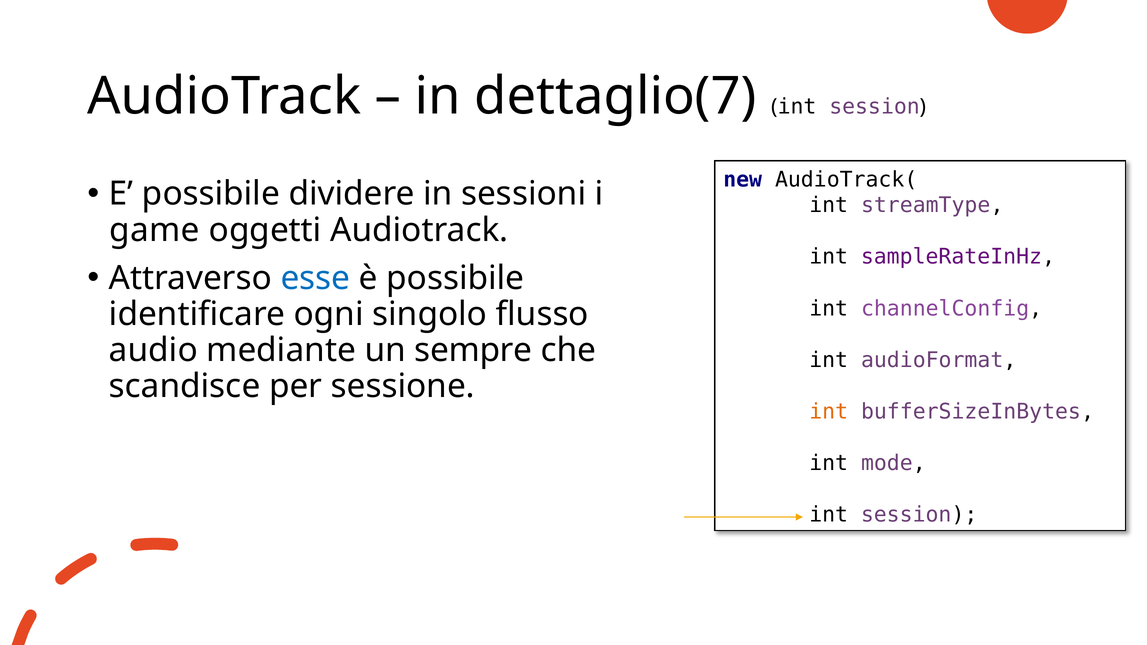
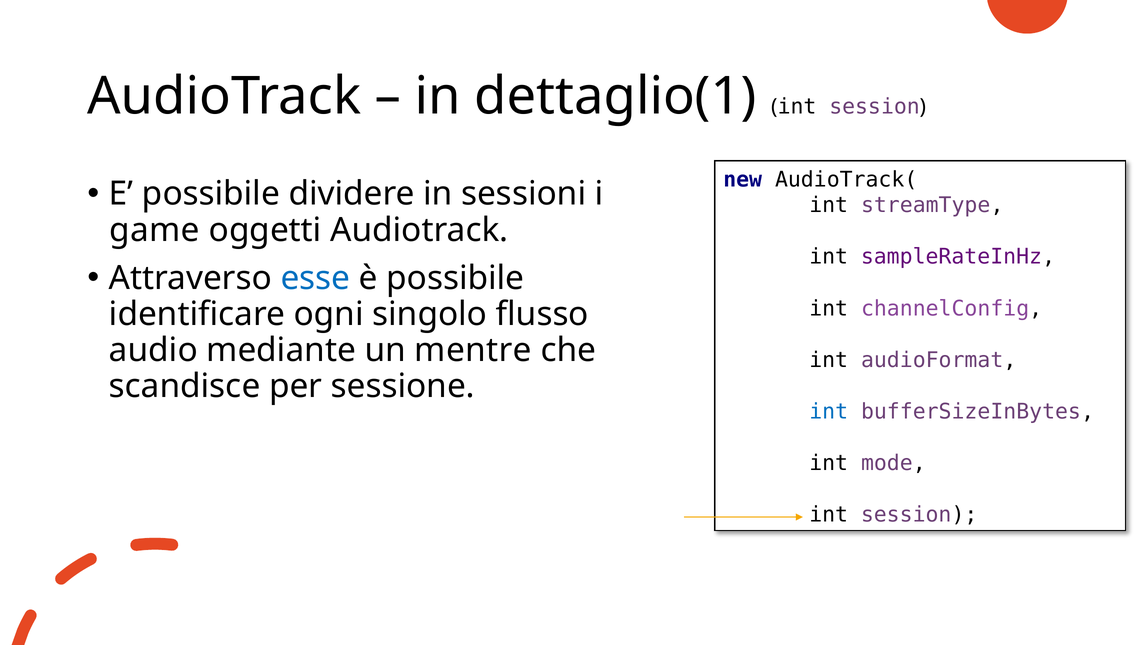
dettaglio(7: dettaglio(7 -> dettaglio(1 (615, 96)
sempre: sempre -> mentre (473, 350)
int colour: orange -> blue (829, 412)
